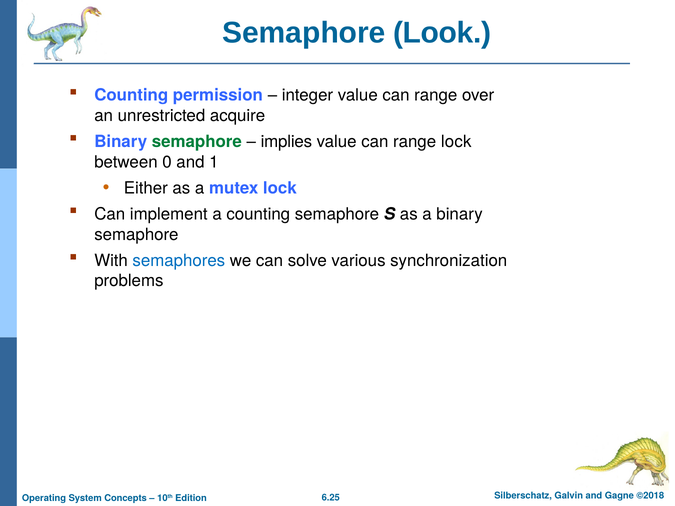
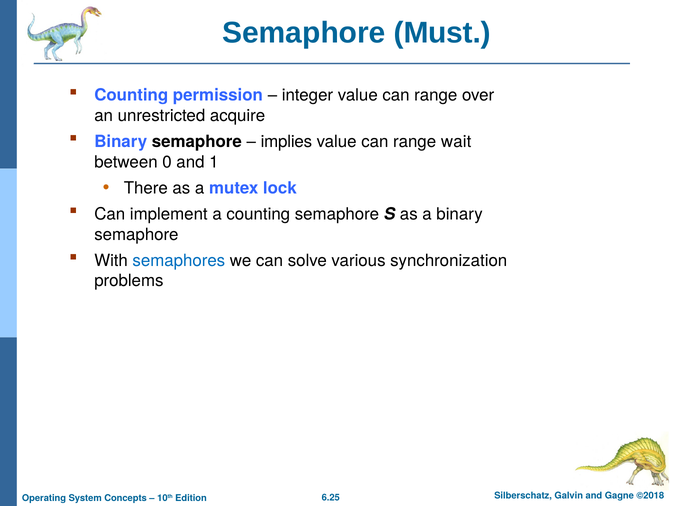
Look: Look -> Must (442, 33)
semaphore colour: green -> black (197, 142)
range lock: lock -> wait (456, 142)
Either: Either -> There (146, 188)
